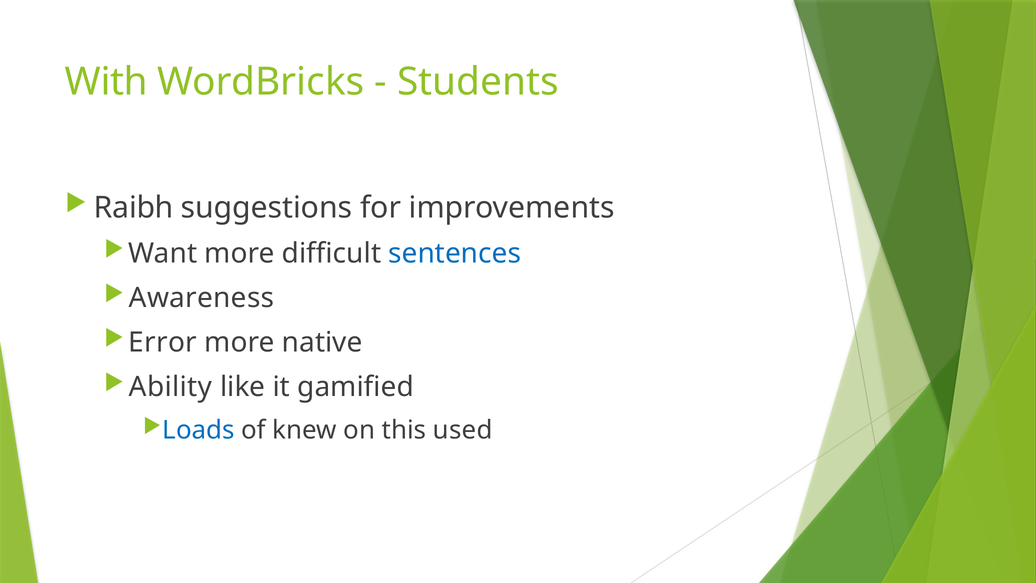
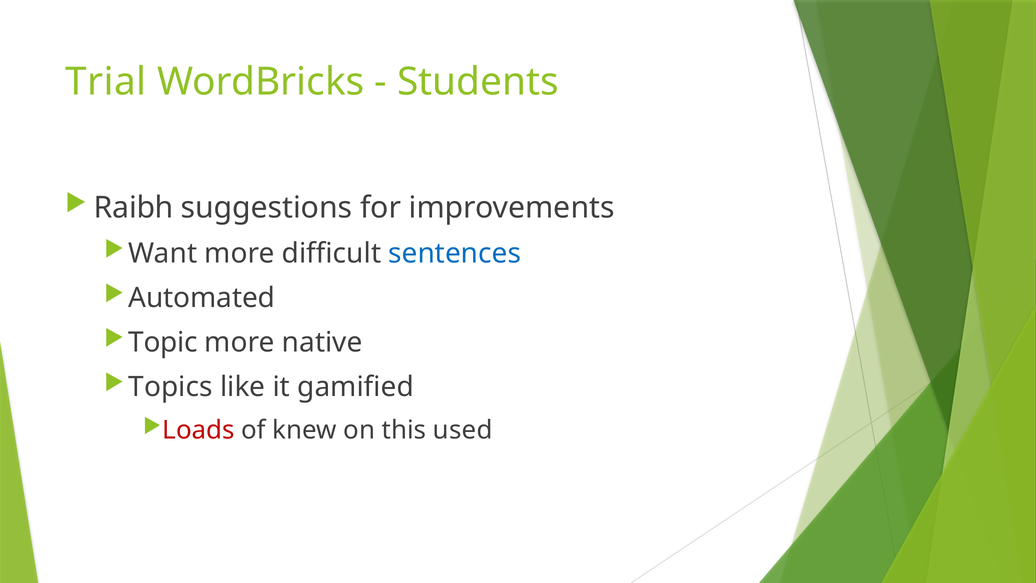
With: With -> Trial (106, 82)
Awareness: Awareness -> Automated (202, 298)
Error: Error -> Topic (163, 342)
Ability: Ability -> Topics (171, 387)
Loads colour: blue -> red (198, 430)
